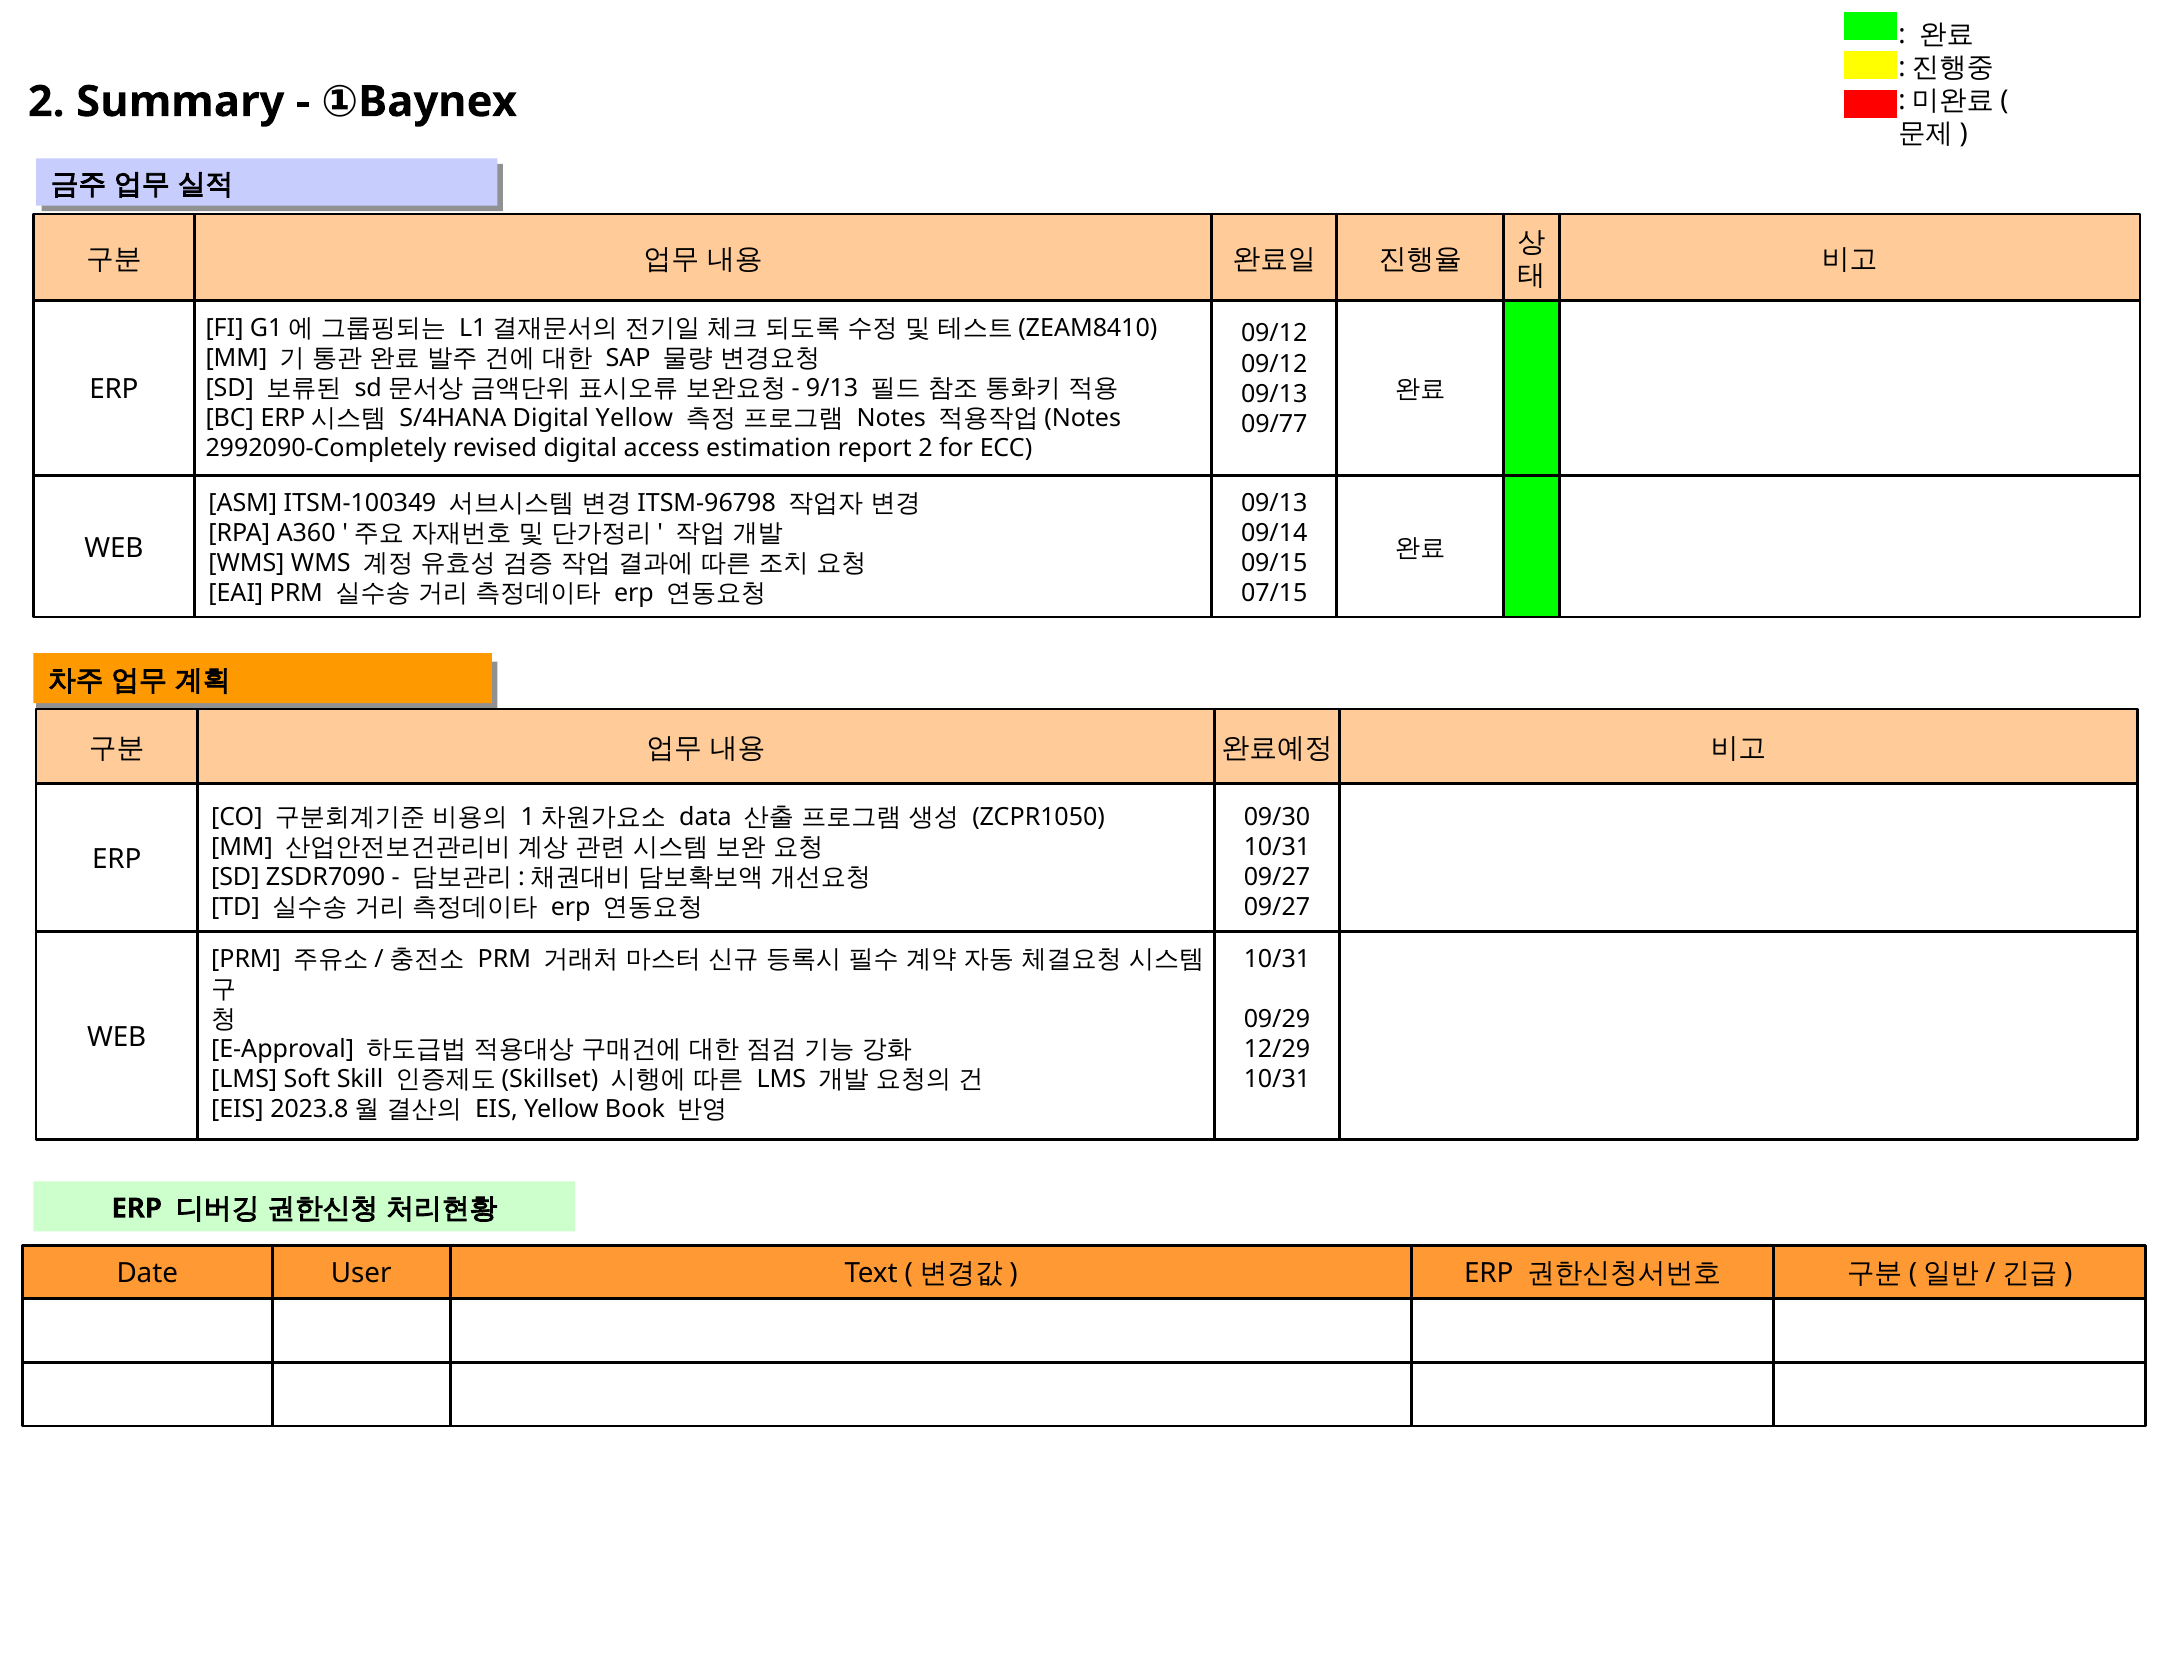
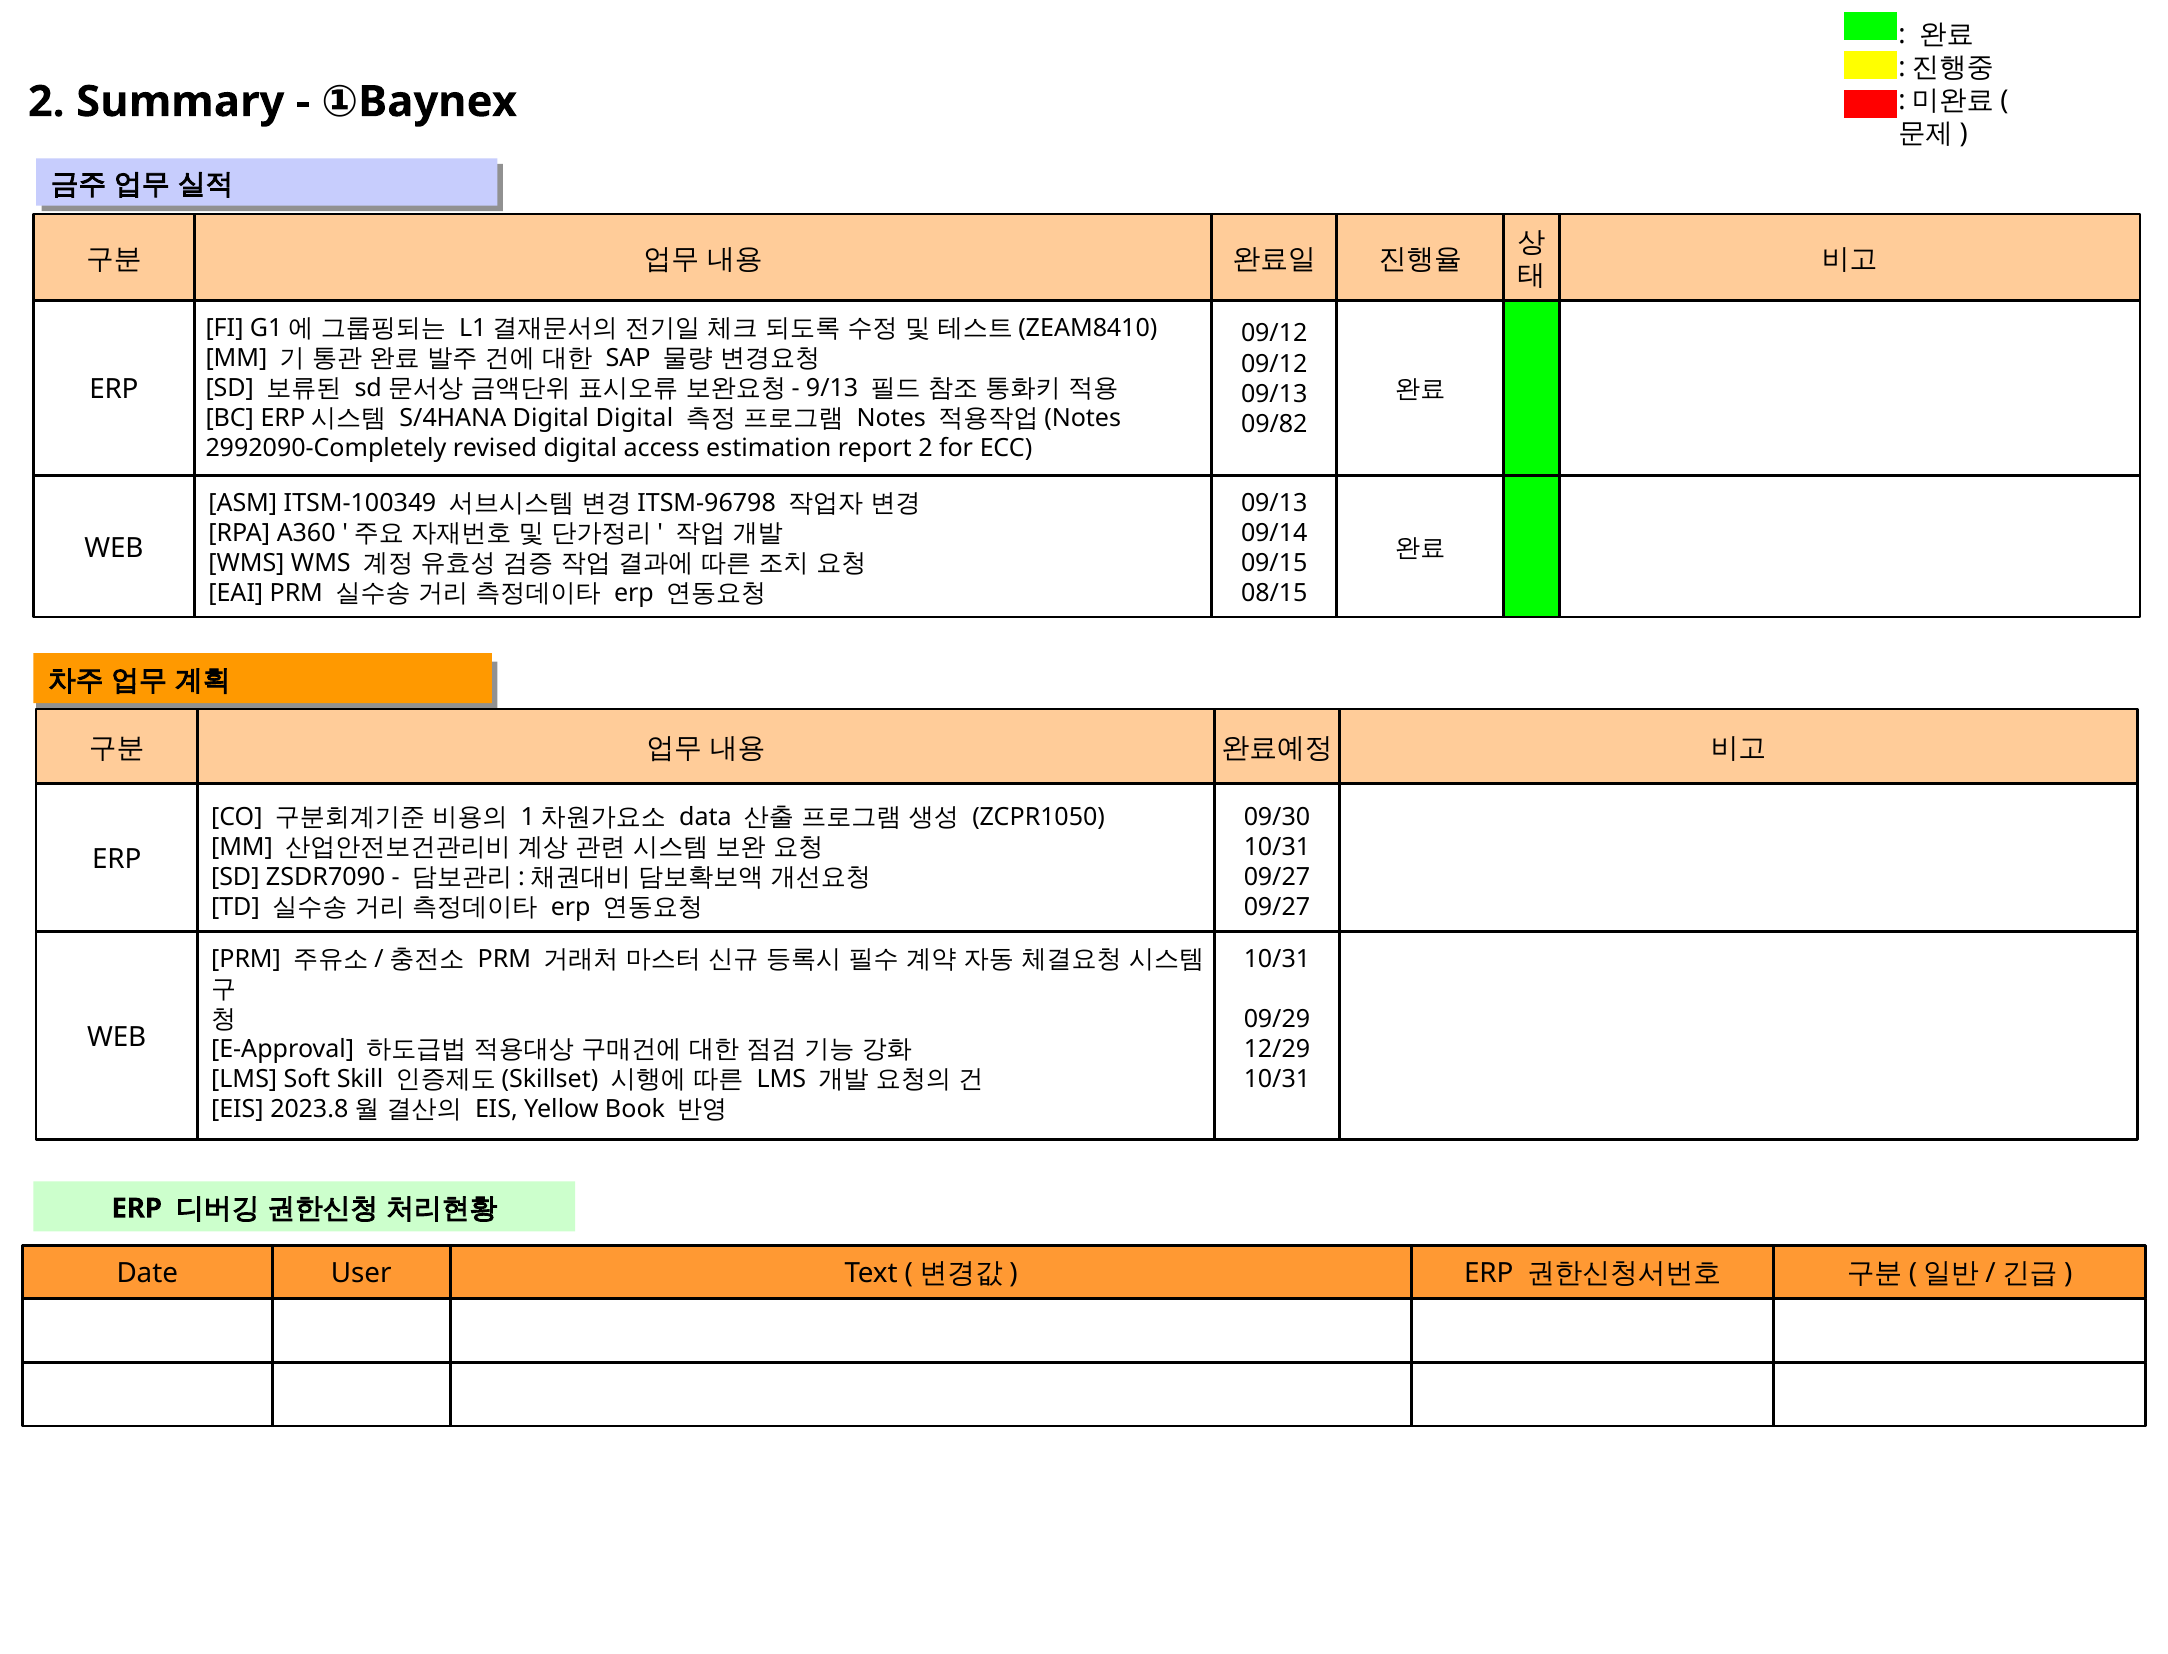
Digital Yellow: Yellow -> Digital (634, 418)
09/77: 09/77 -> 09/82 (1274, 424)
07/15: 07/15 -> 08/15 (1274, 593)
